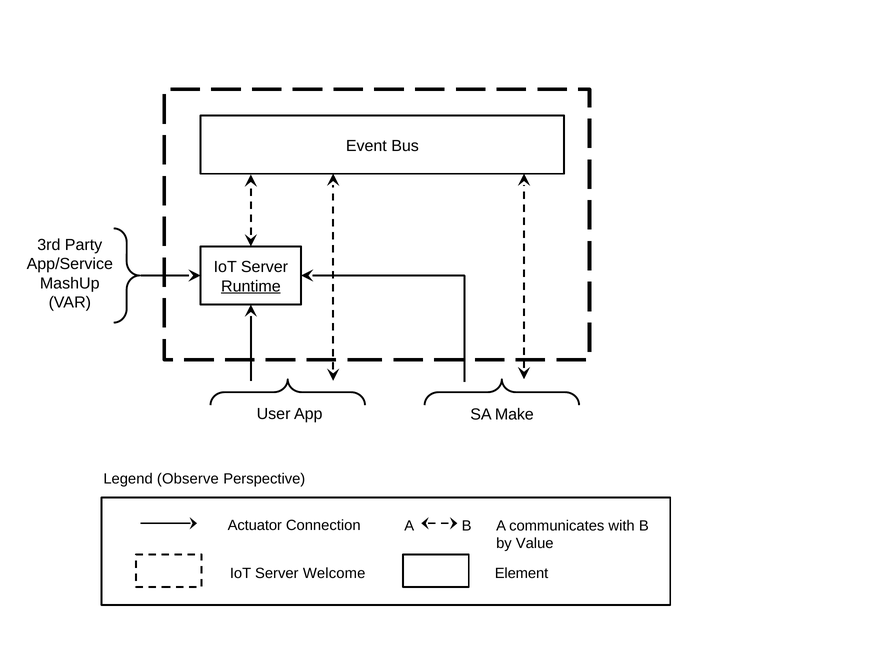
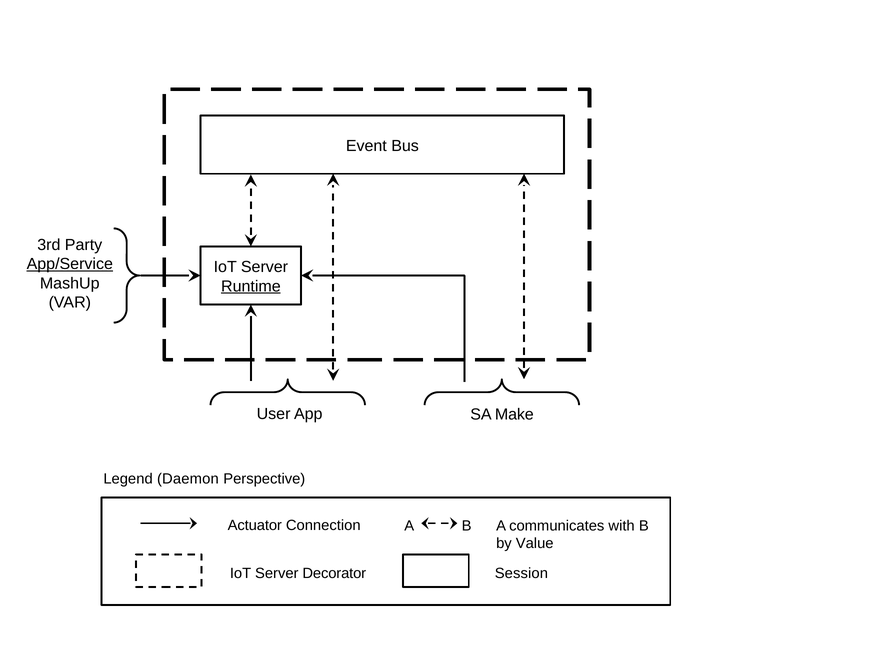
App/Service underline: none -> present (70, 264)
Observe: Observe -> Daemon (188, 479)
Welcome: Welcome -> Decorator (334, 573)
Element: Element -> Session (521, 573)
